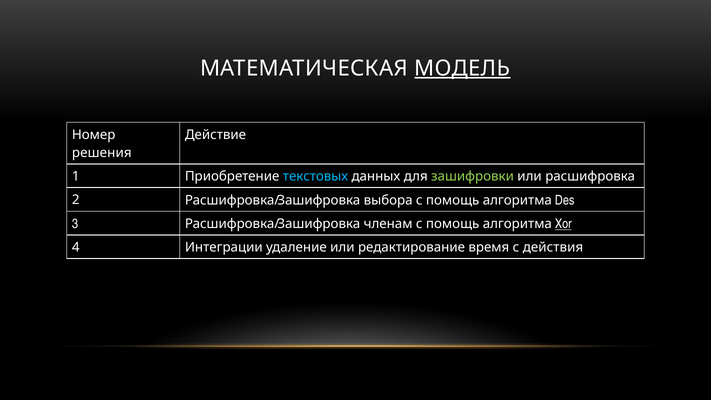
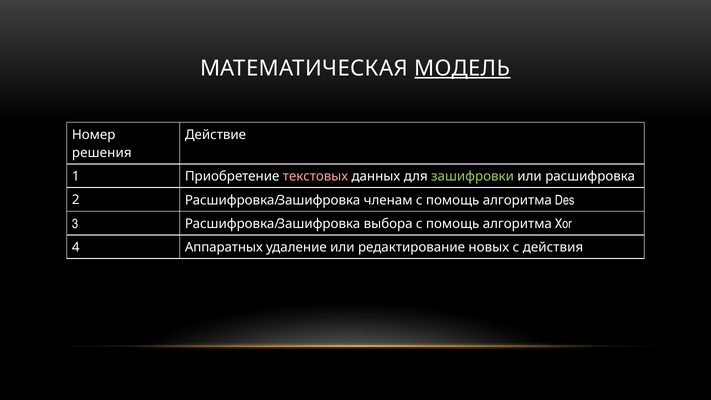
текстовых colour: light blue -> pink (315, 176)
выбора: выбора -> членам (388, 200)
членам: членам -> выбора (388, 224)
Xor underline: present -> none (563, 224)
Интеграции: Интеграции -> Аппаратных (224, 247)
время: время -> новых (489, 247)
